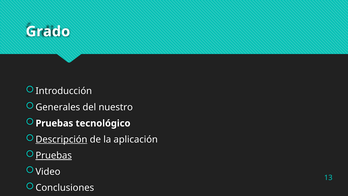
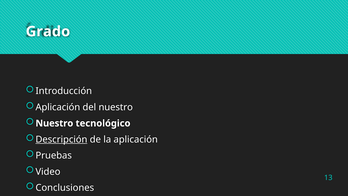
Generales: Generales -> Aplicación (58, 107)
Pruebas: Pruebas -> Nuestro (54, 123)
Pruebas underline: present -> none (54, 155)
